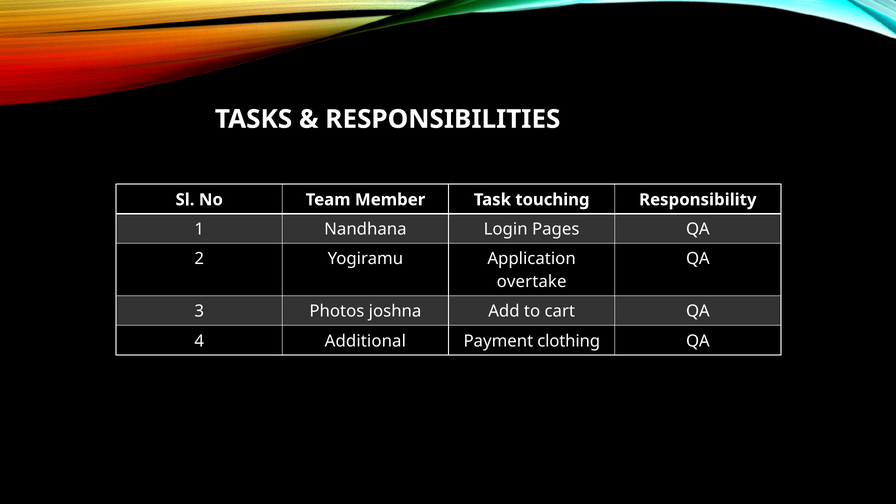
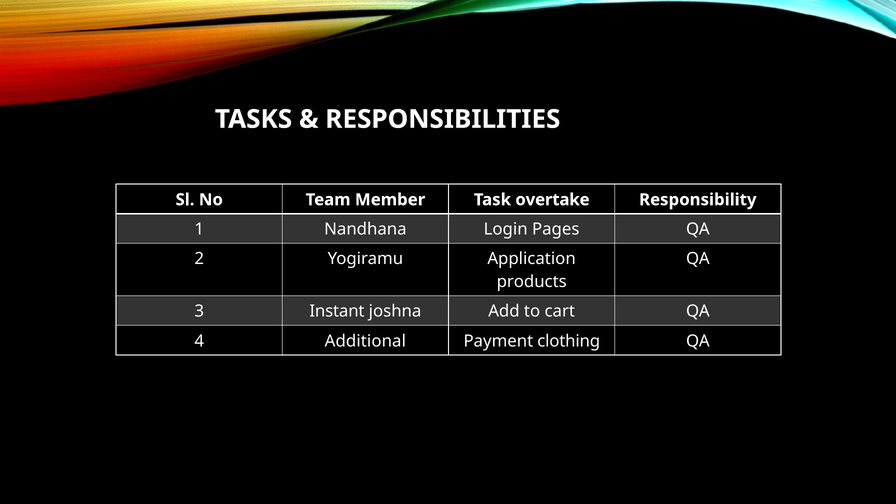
touching: touching -> overtake (552, 200)
overtake: overtake -> products (532, 282)
Photos: Photos -> Instant (337, 311)
